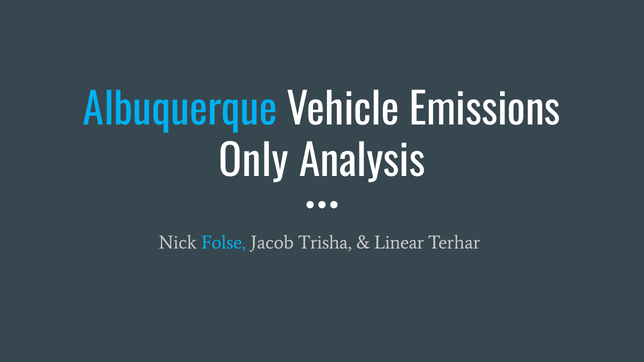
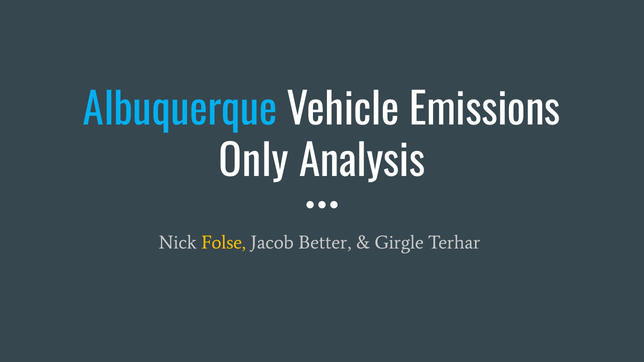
Folse colour: light blue -> yellow (224, 243)
Trisha: Trisha -> Better (325, 243)
Linear: Linear -> Girgle (399, 243)
